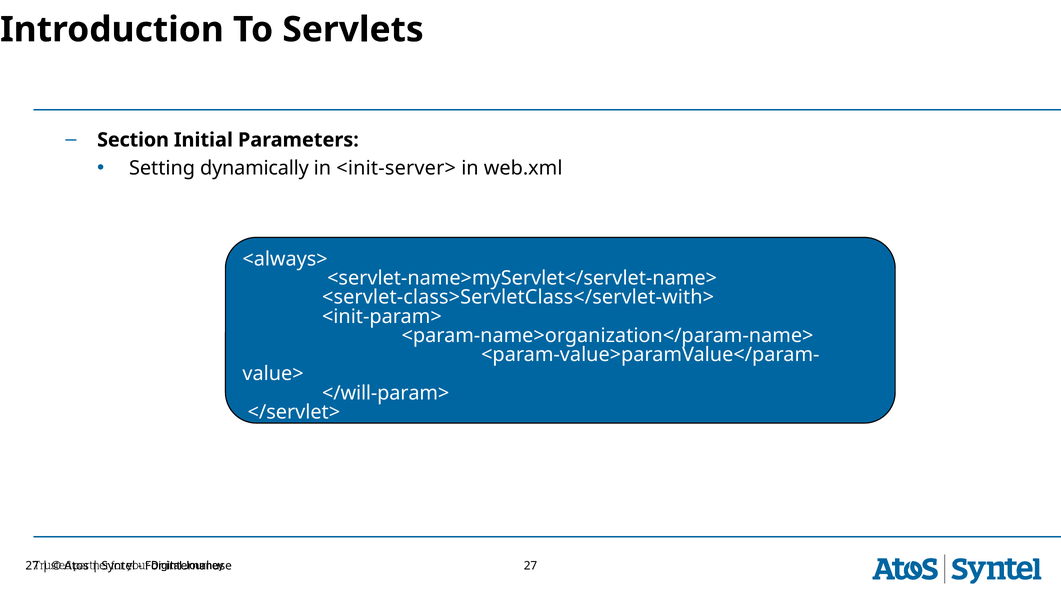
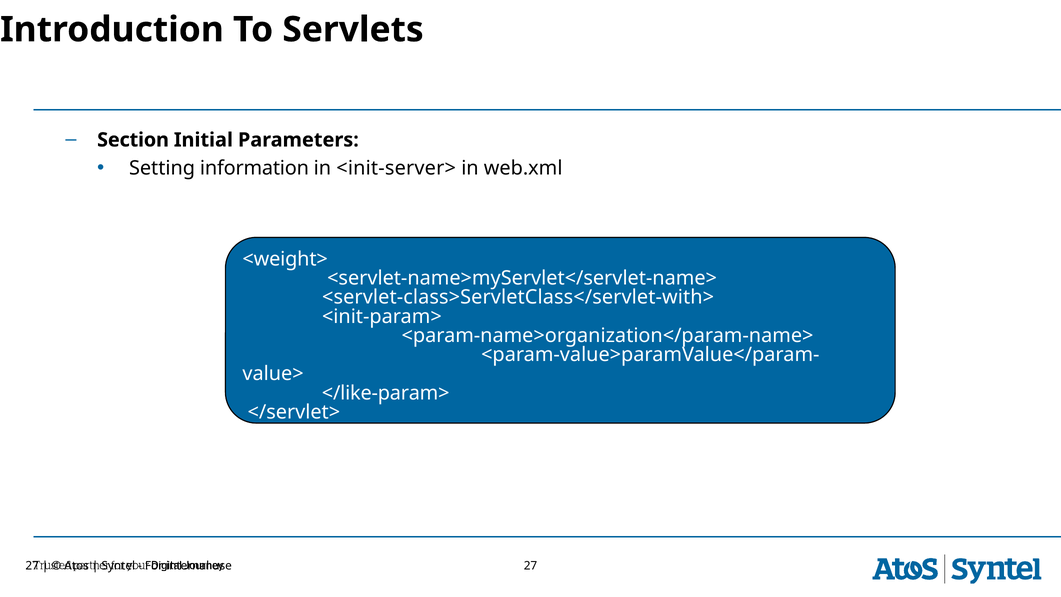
dynamically: dynamically -> information (254, 168)
<always>: <always> -> <weight> (285, 259)
</will-param>: </will-param> -> </like-param> (386, 393)
